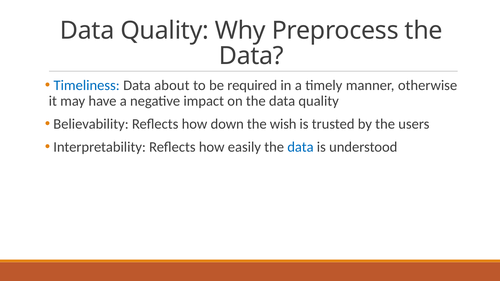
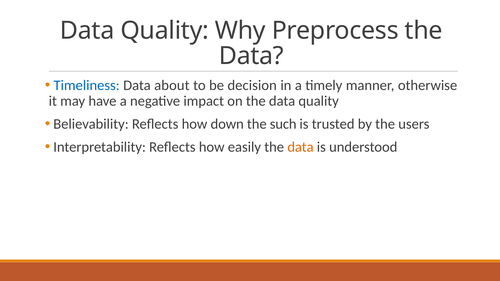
required: required -> decision (252, 85)
wish: wish -> such (283, 124)
data colour: blue -> orange (300, 147)
